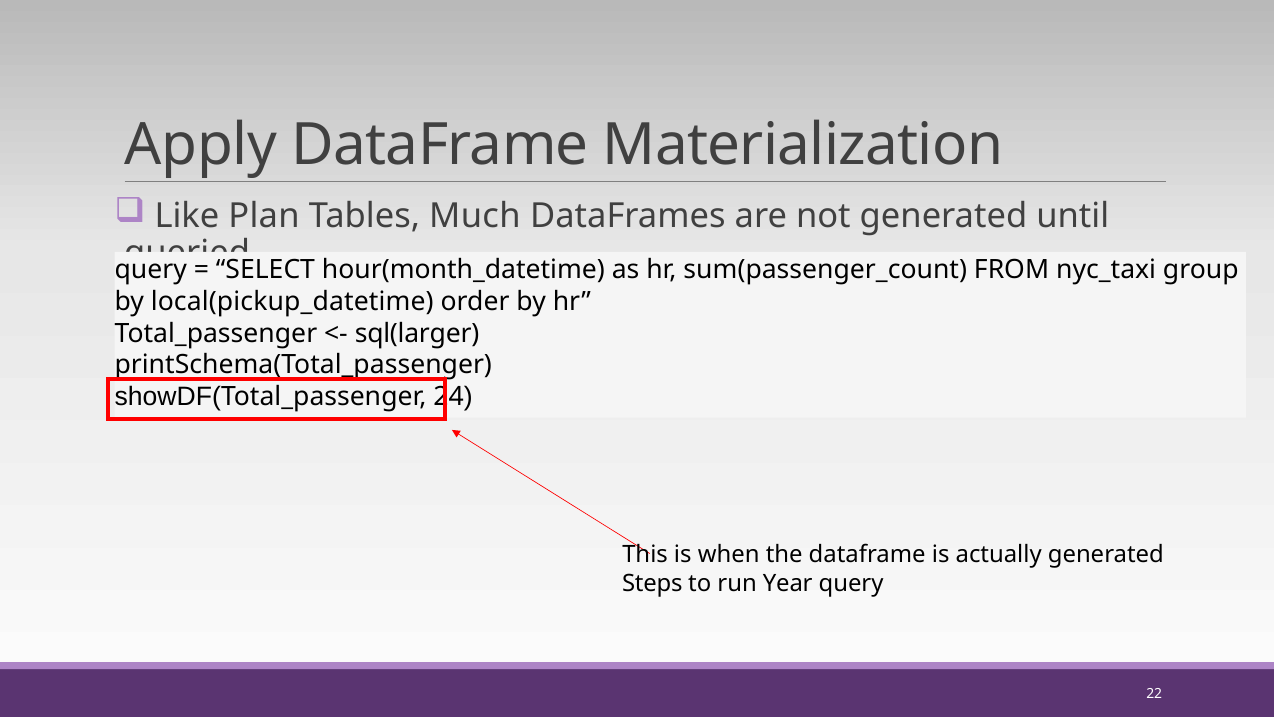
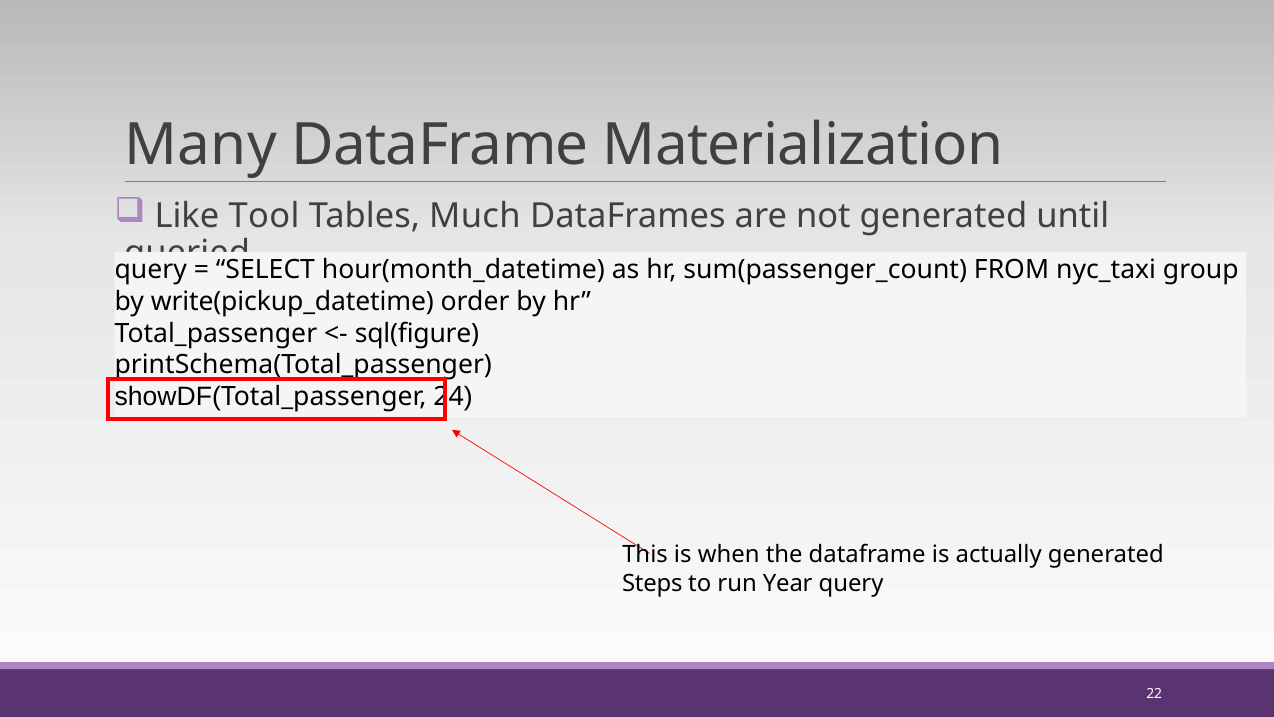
Apply: Apply -> Many (201, 146)
Plan: Plan -> Tool (264, 216)
local(pickup_datetime: local(pickup_datetime -> write(pickup_datetime (292, 301)
sql(larger: sql(larger -> sql(figure (417, 333)
